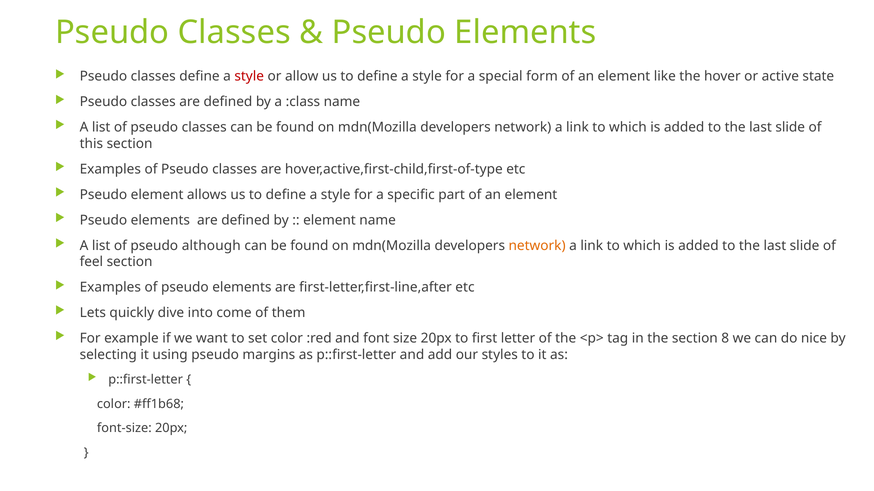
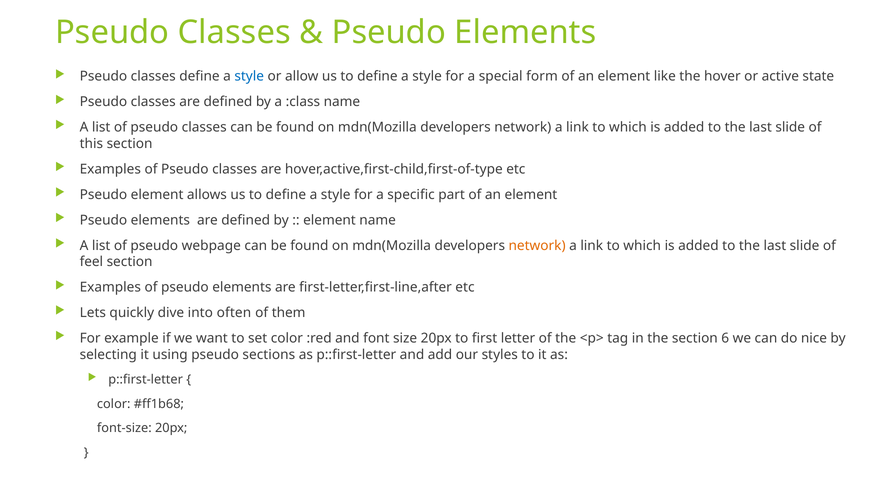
style colour: red -> blue (249, 76)
although: although -> webpage (211, 246)
come: come -> often (234, 313)
8: 8 -> 6 (725, 339)
margins: margins -> sections (269, 355)
